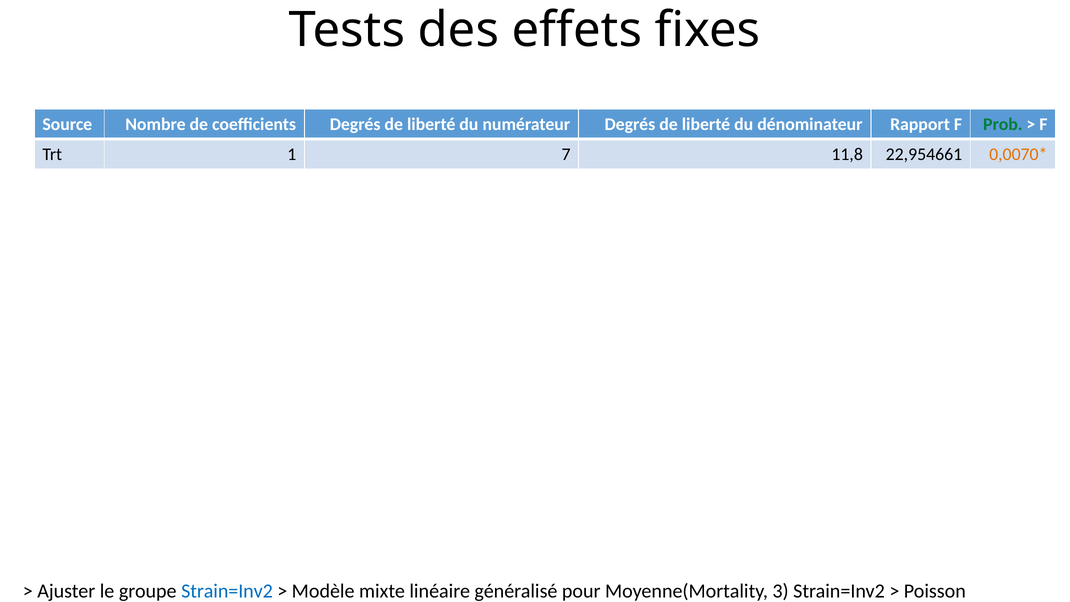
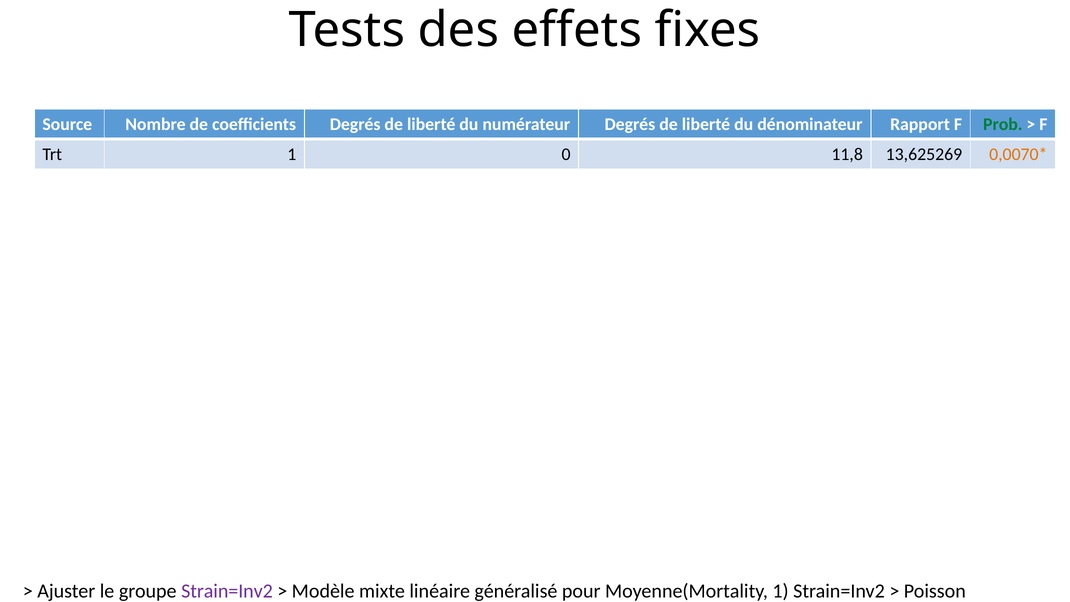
7: 7 -> 0 (566, 154)
22,954661: 22,954661 -> 13,625269 (924, 154)
Strain=Inv2 colour: blue -> purple (227, 591)
Moyenne(Mortality 3: 3 -> 1 (781, 591)
